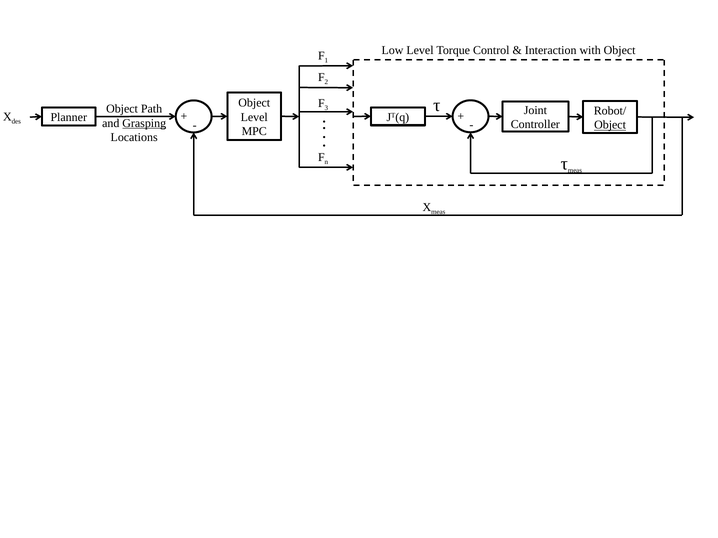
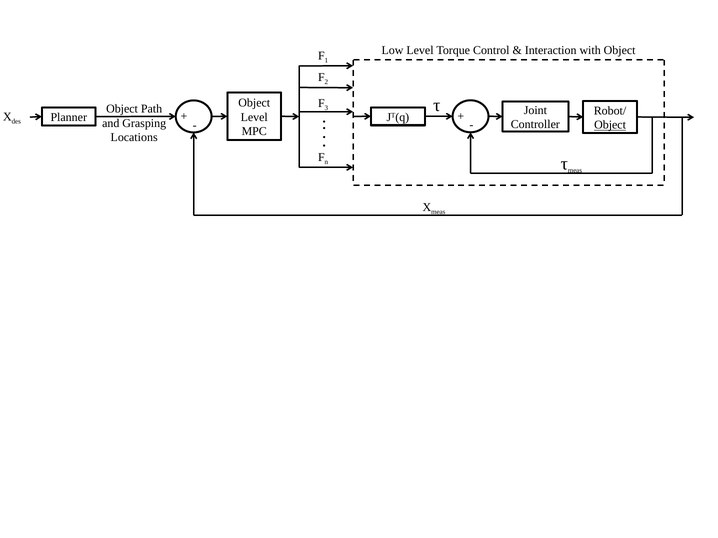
Grasping underline: present -> none (144, 123)
